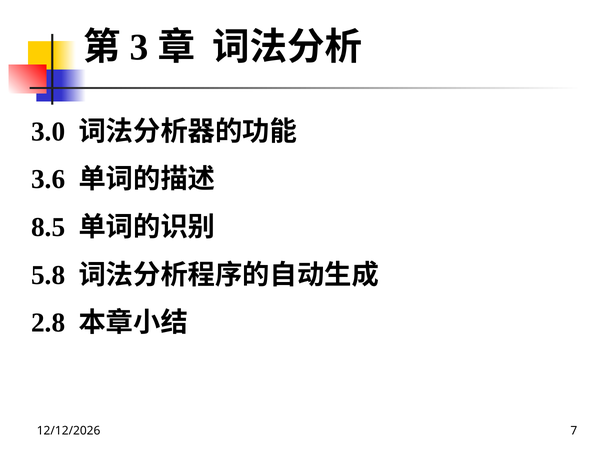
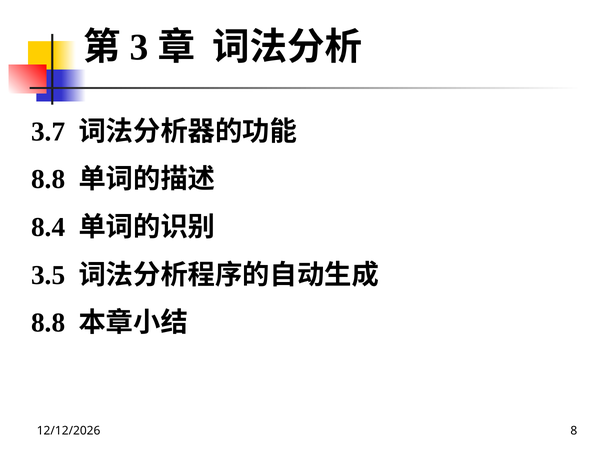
3.0: 3.0 -> 3.7 (48, 131)
3.6: 3.6 -> 8.8 (48, 179)
8.5: 8.5 -> 8.4 (48, 227)
5.8: 5.8 -> 3.5 (48, 275)
2.8: 2.8 -> 8.8 (48, 323)
7: 7 -> 8 (574, 430)
